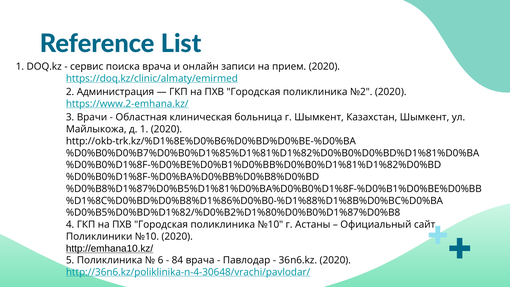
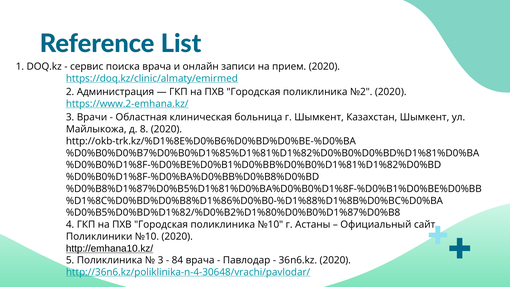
д 1: 1 -> 8 (144, 129)
6: 6 -> 3 (161, 260)
